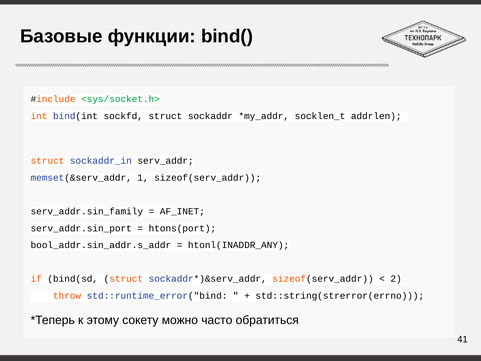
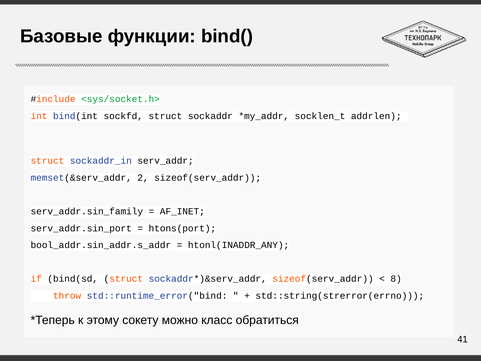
1: 1 -> 2 (143, 178)
2: 2 -> 8 (396, 279)
часто: часто -> класс (217, 320)
